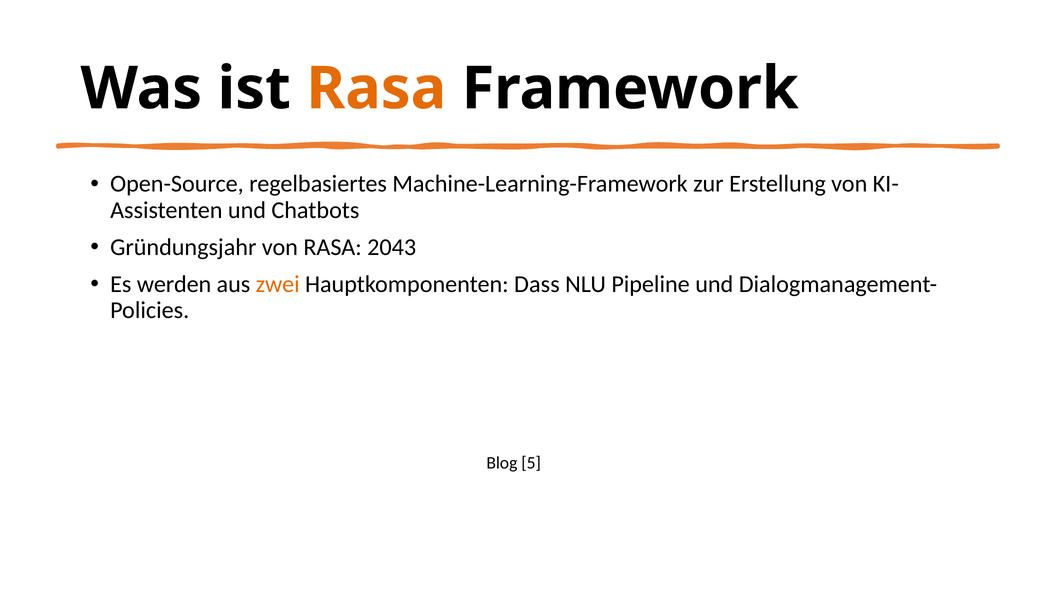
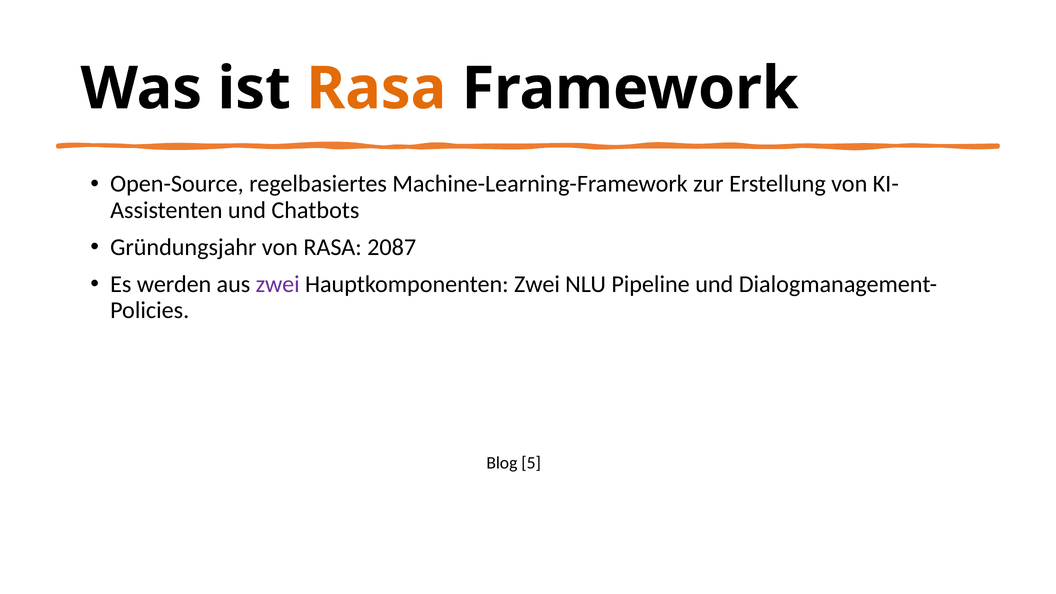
2043: 2043 -> 2087 (392, 247)
zwei colour: orange -> purple (278, 284)
Hauptkomponenten Dass: Dass -> Zwei (537, 284)
